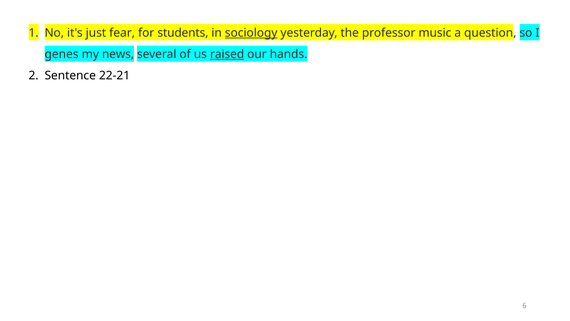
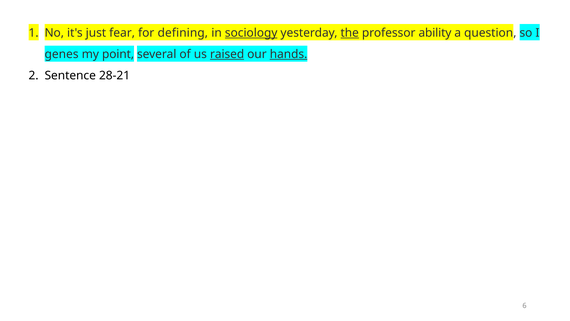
students: students -> defining (183, 33)
the underline: none -> present (350, 33)
music: music -> ability (435, 33)
news: news -> point (118, 54)
hands underline: none -> present (289, 54)
22-21: 22-21 -> 28-21 (115, 76)
